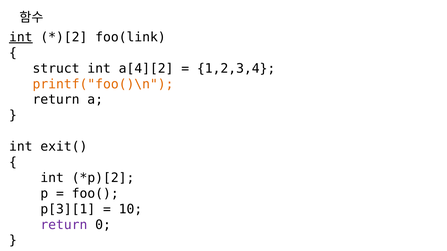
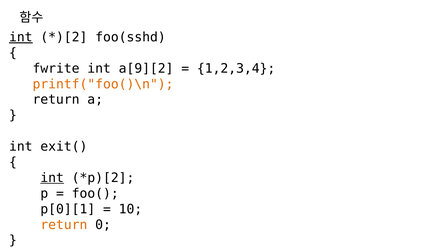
foo(link: foo(link -> foo(sshd (130, 37)
struct: struct -> fwrite (56, 69)
a[4][2: a[4][2 -> a[9][2 (146, 69)
int underline: none -> present (52, 178)
p[3][1: p[3][1 -> p[0][1 (68, 209)
return colour: purple -> orange (64, 225)
